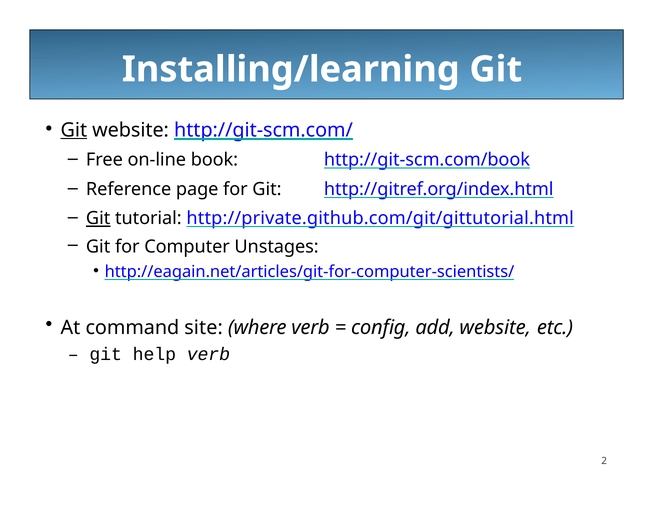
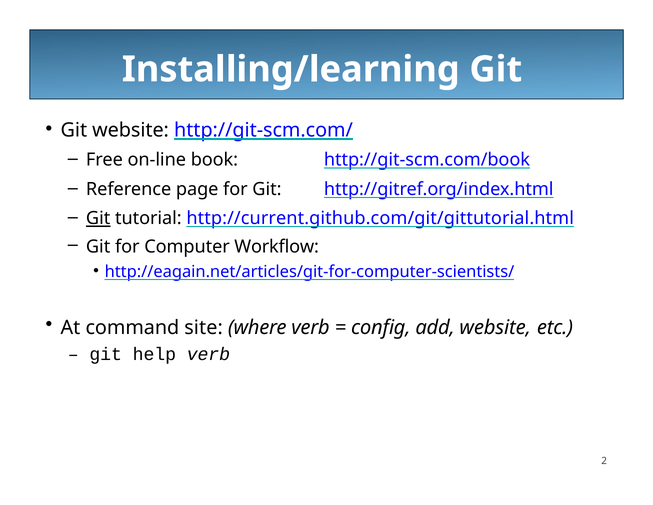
Git underline: present -> none (74, 130)
http://private.github.com/git/gittutorial.html: http://private.github.com/git/gittutorial.html -> http://current.github.com/git/gittutorial.html (380, 218)
Unstages: Unstages -> Workflow (277, 247)
